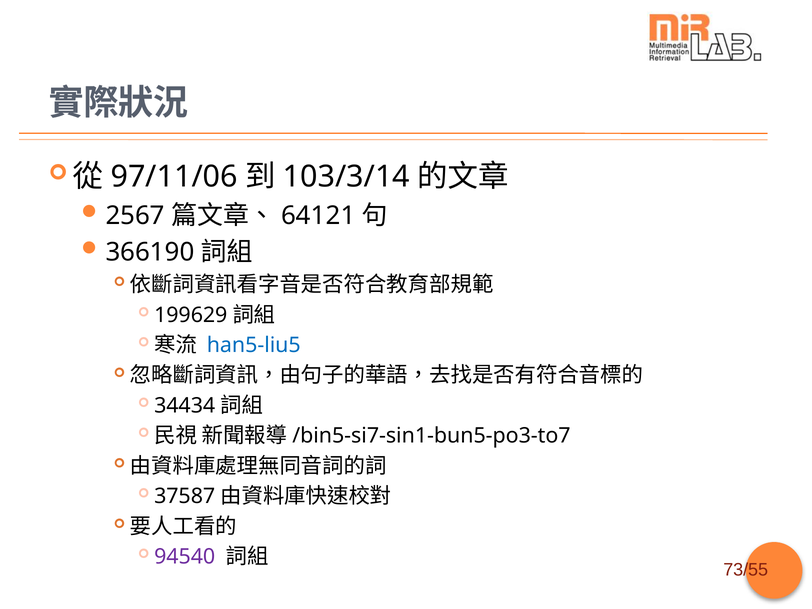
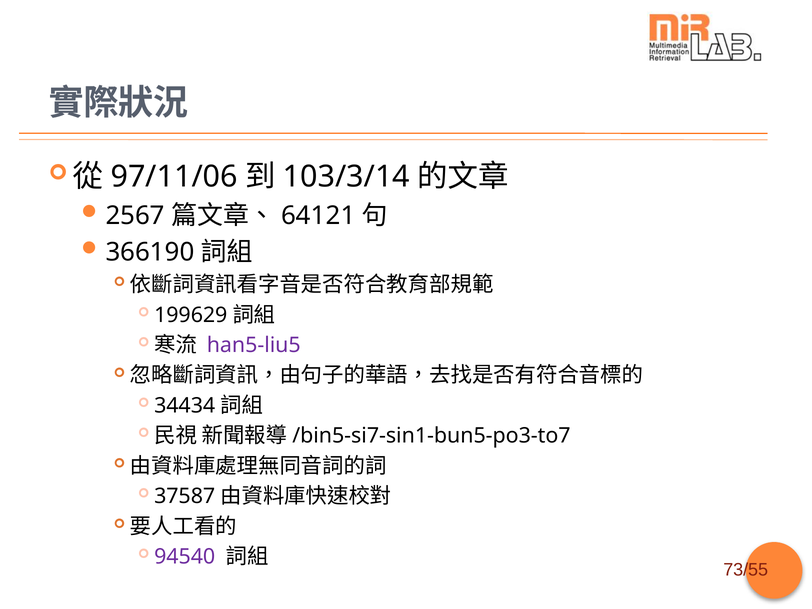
han5-liu5 colour: blue -> purple (254, 345)
